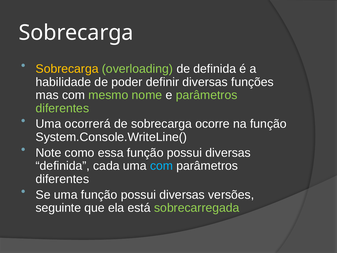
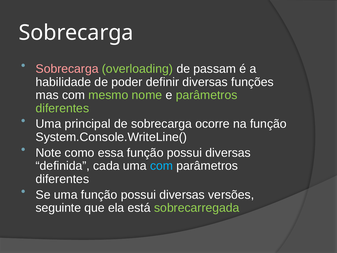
Sobrecarga colour: yellow -> pink (67, 69)
de definida: definida -> passam (215, 69)
ocorrerá: ocorrerá -> principal (88, 124)
